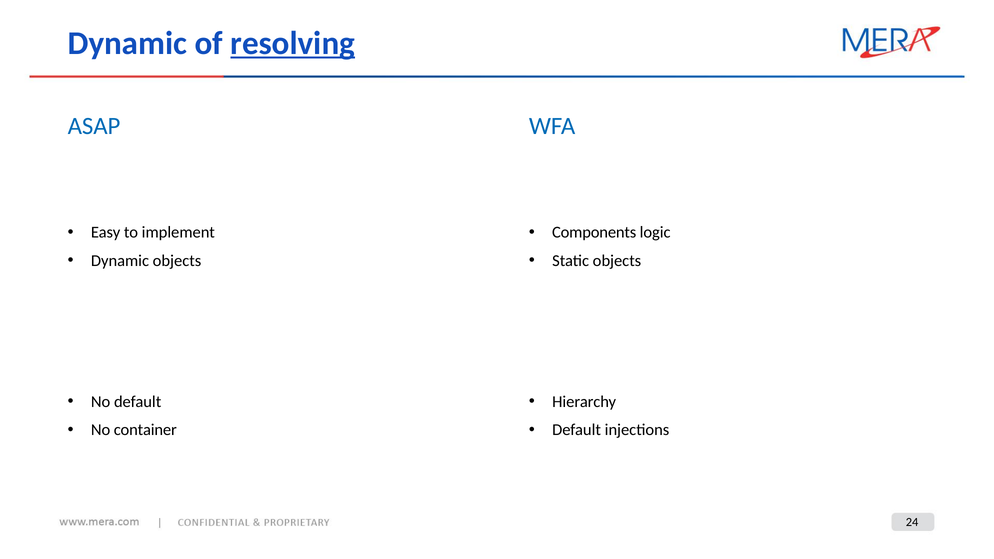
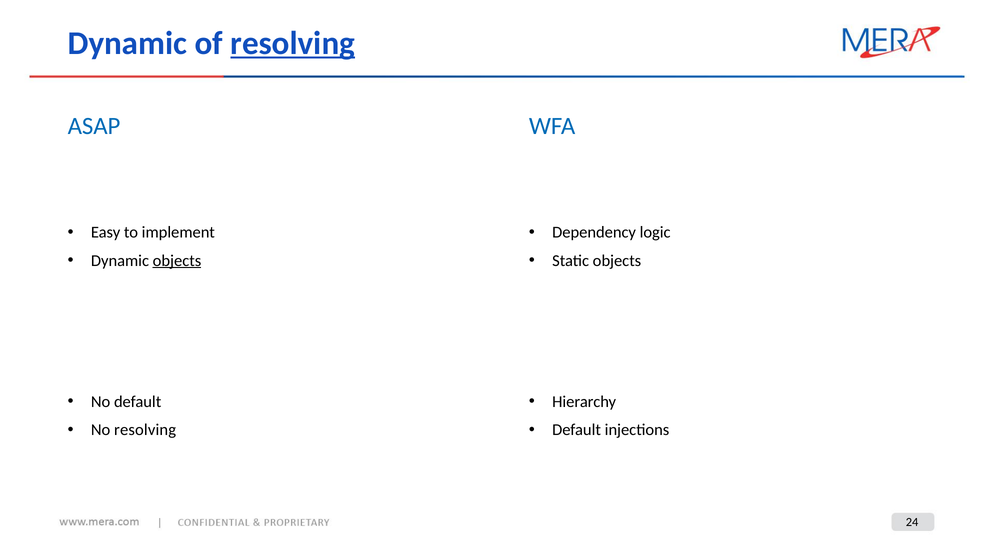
Components: Components -> Dependency (594, 232)
objects underline: none -> present (177, 261)
No container: container -> resolving (145, 430)
